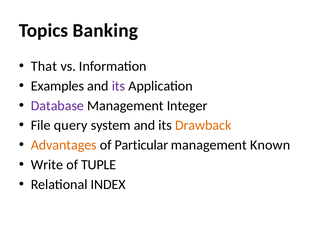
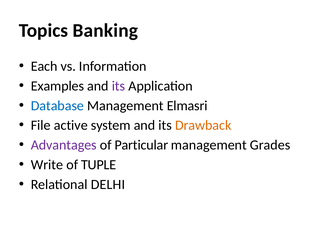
That: That -> Each (44, 66)
Database colour: purple -> blue (57, 106)
Integer: Integer -> Elmasri (187, 106)
query: query -> active (71, 125)
Advantages colour: orange -> purple (64, 145)
Known: Known -> Grades (270, 145)
INDEX: INDEX -> DELHI (108, 184)
